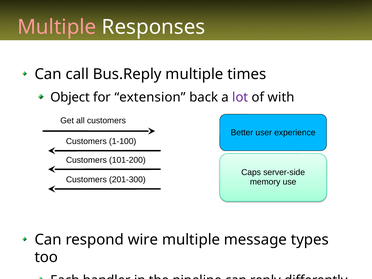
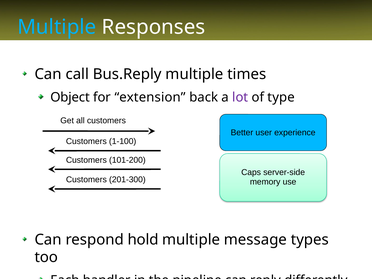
Multiple colour: pink -> light blue (57, 27)
with: with -> type (281, 97)
wire: wire -> hold (143, 240)
